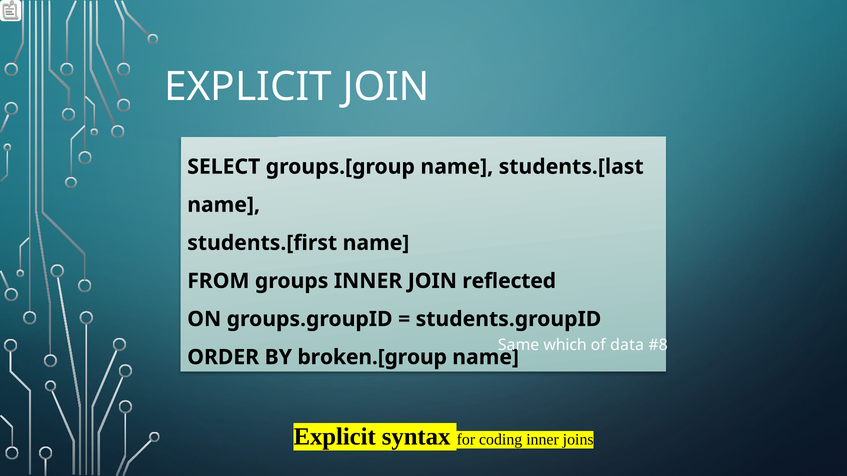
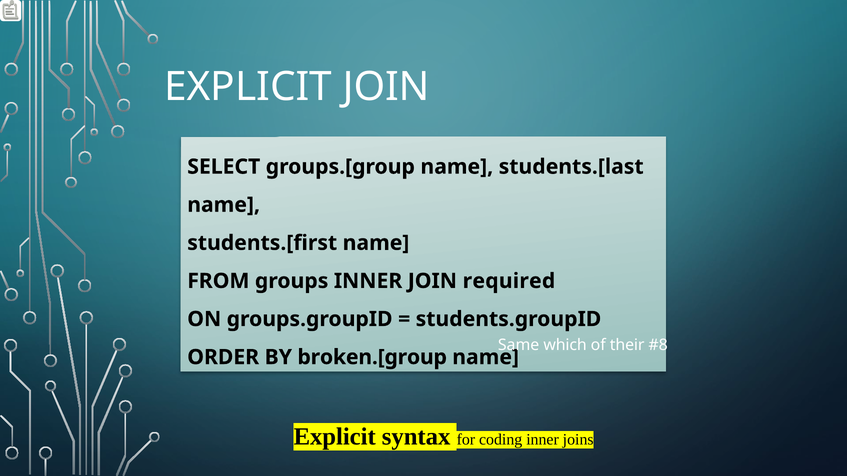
reflected: reflected -> required (509, 281)
data: data -> their (627, 345)
